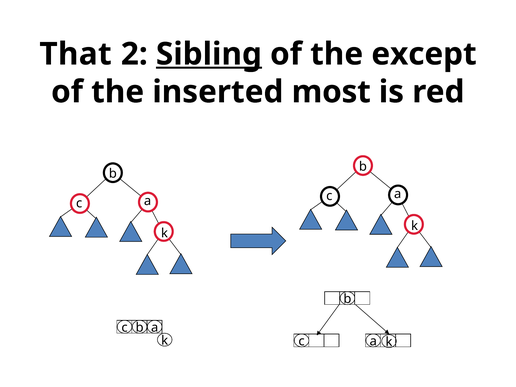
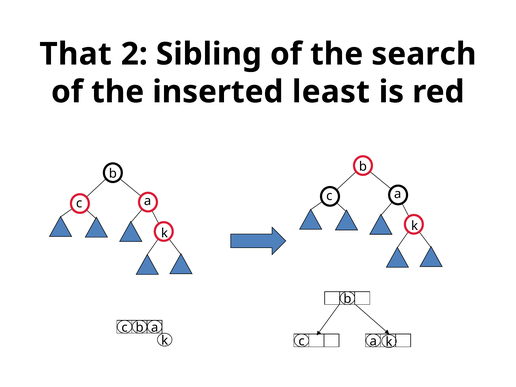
Sibling underline: present -> none (209, 54)
except: except -> search (424, 54)
most: most -> least (331, 92)
